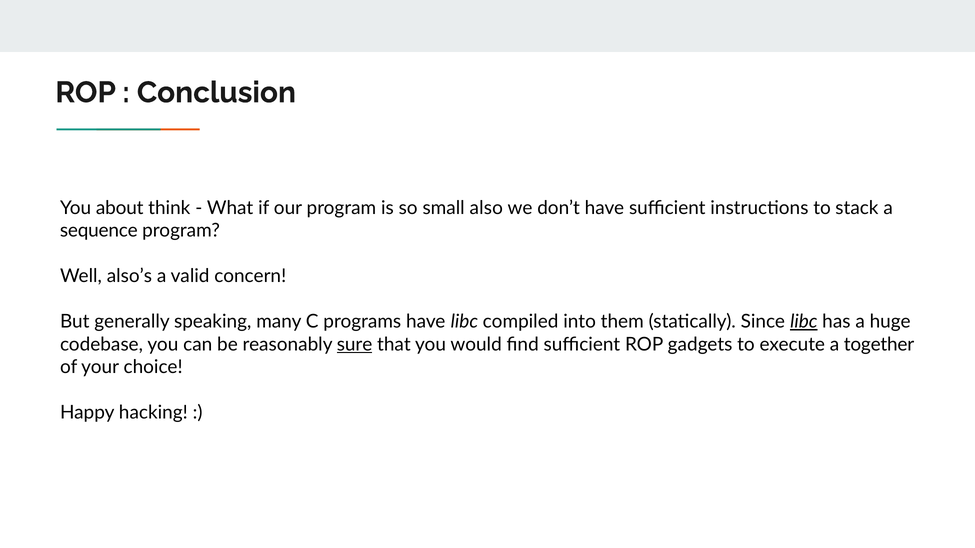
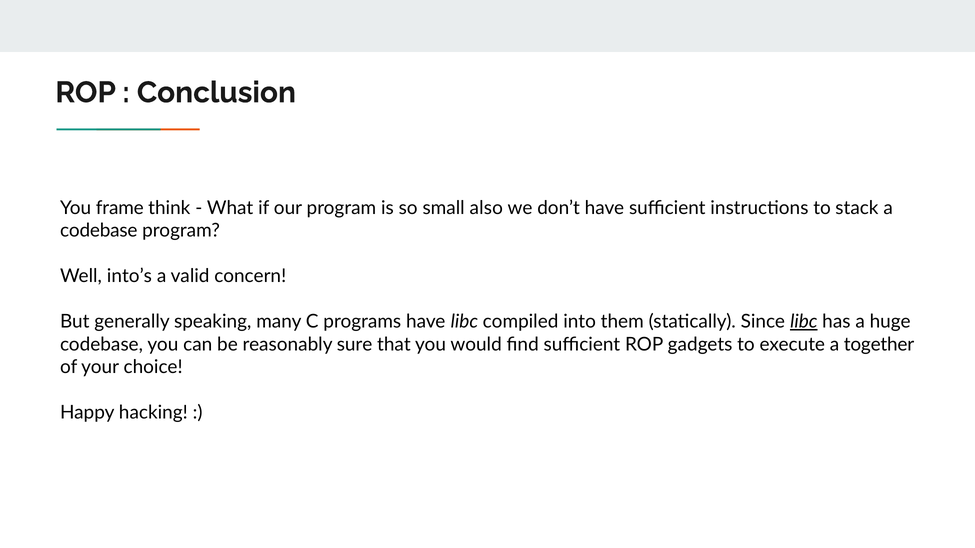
about: about -> frame (120, 208)
sequence: sequence -> codebase (99, 231)
also’s: also’s -> into’s (129, 276)
sure underline: present -> none (355, 345)
